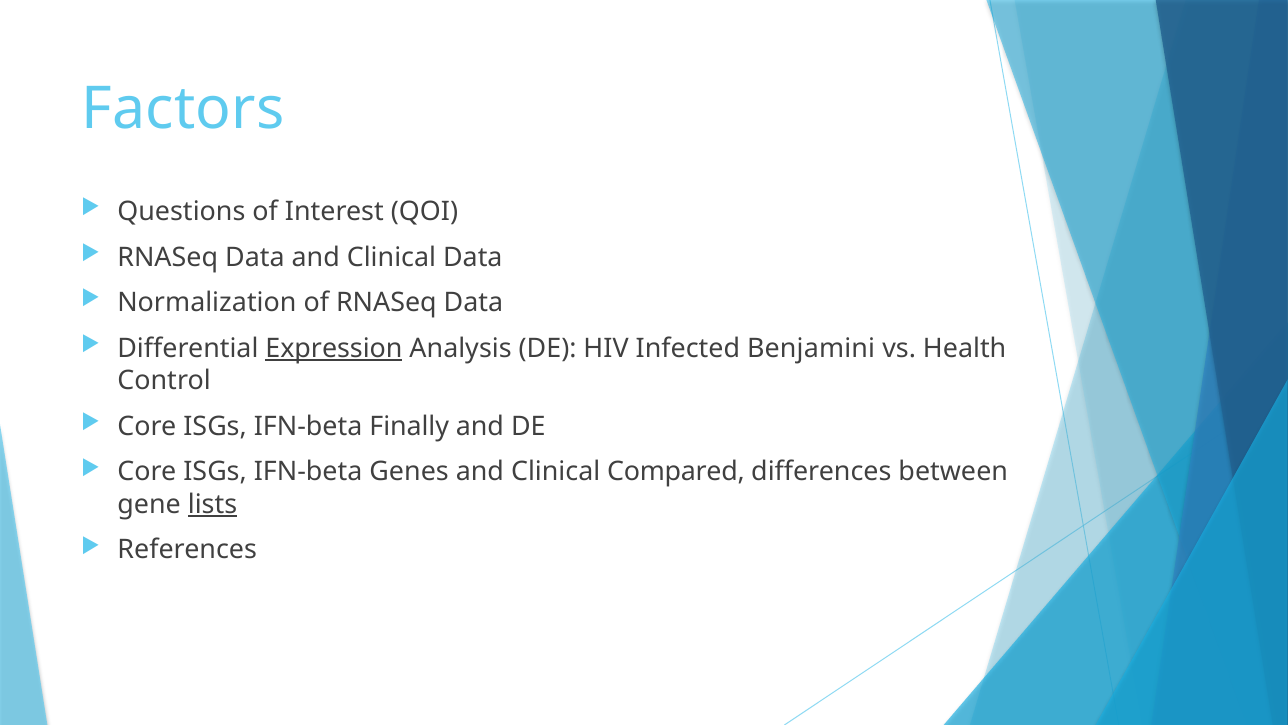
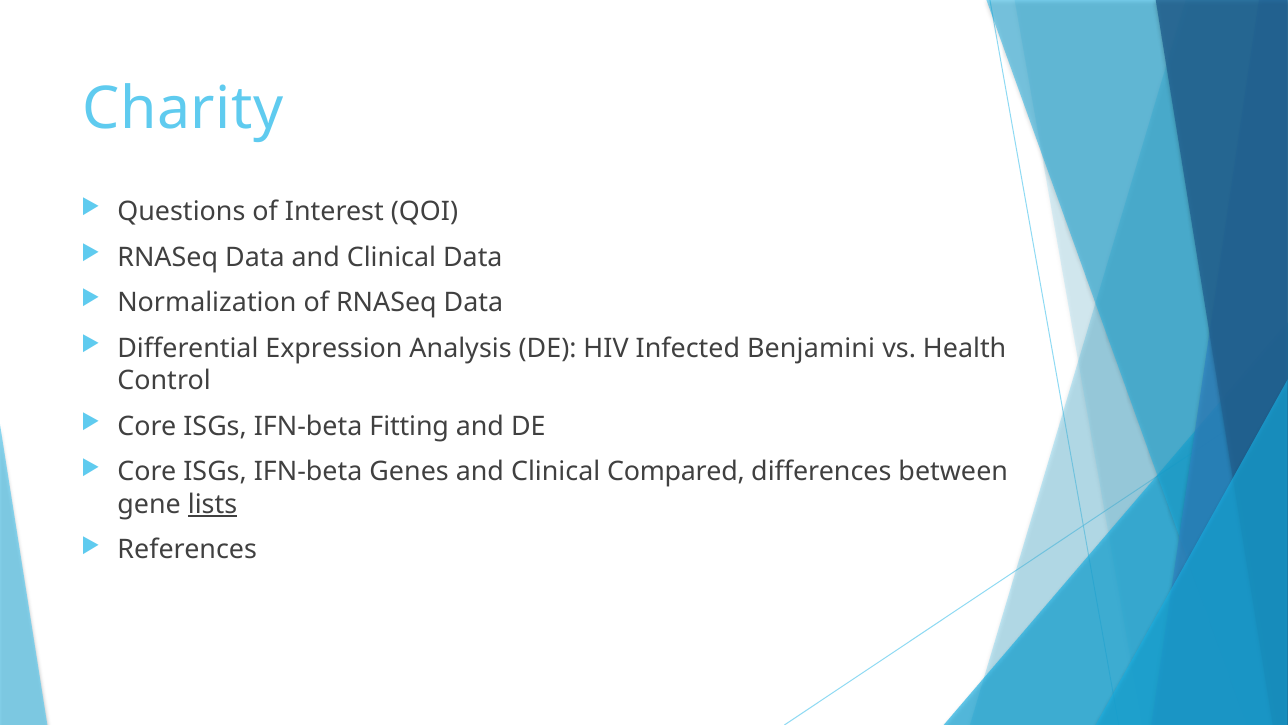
Factors: Factors -> Charity (183, 109)
Expression underline: present -> none (334, 348)
Finally: Finally -> Fitting (409, 426)
